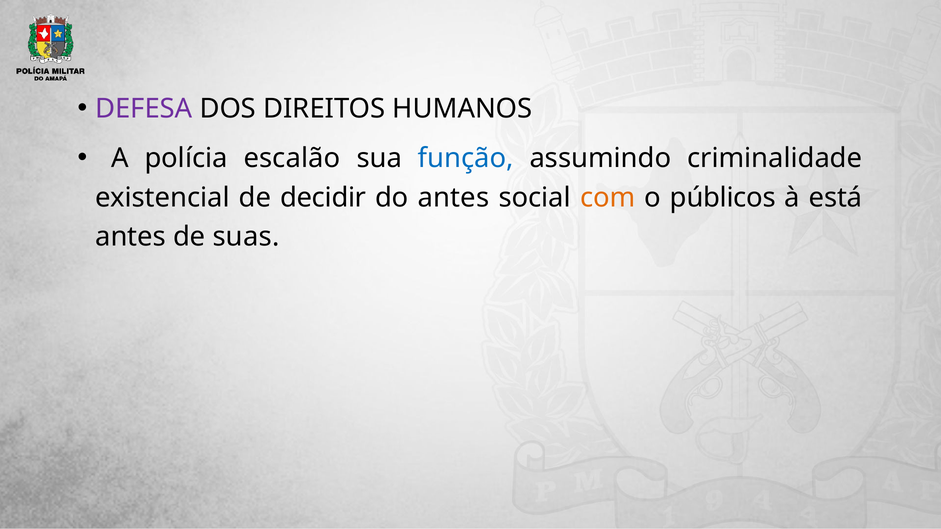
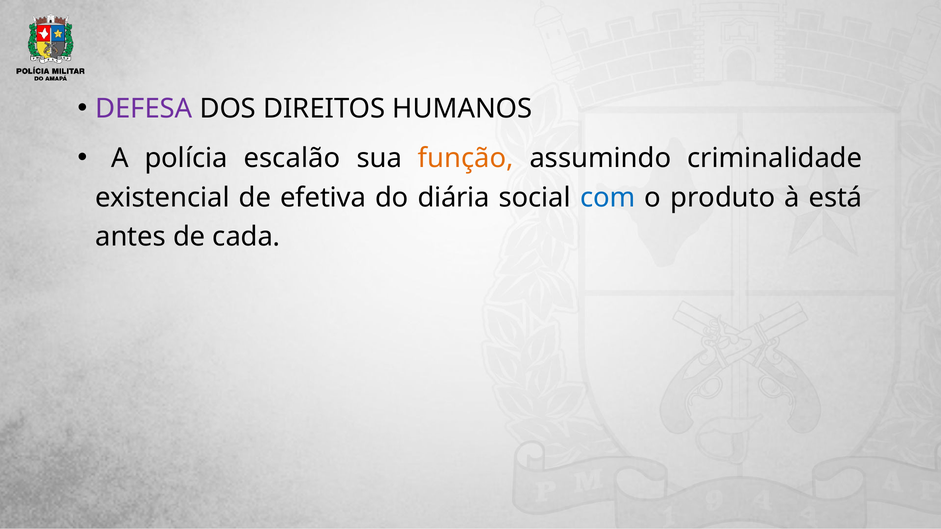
função colour: blue -> orange (466, 158)
decidir: decidir -> efetiva (323, 198)
do antes: antes -> diária (454, 198)
com colour: orange -> blue (608, 198)
públicos: públicos -> produto (723, 198)
suas: suas -> cada (246, 237)
